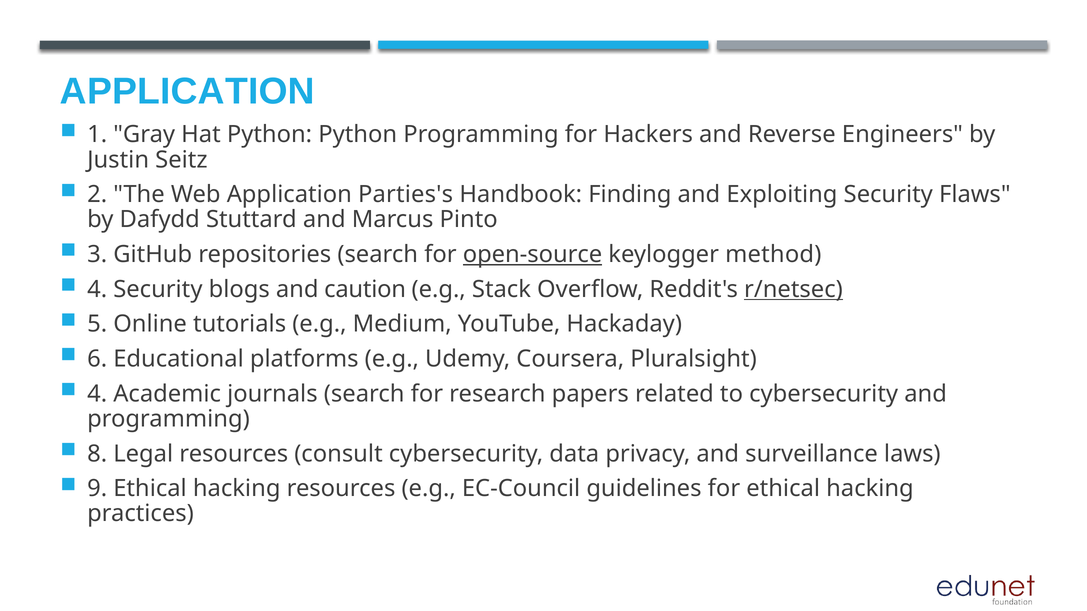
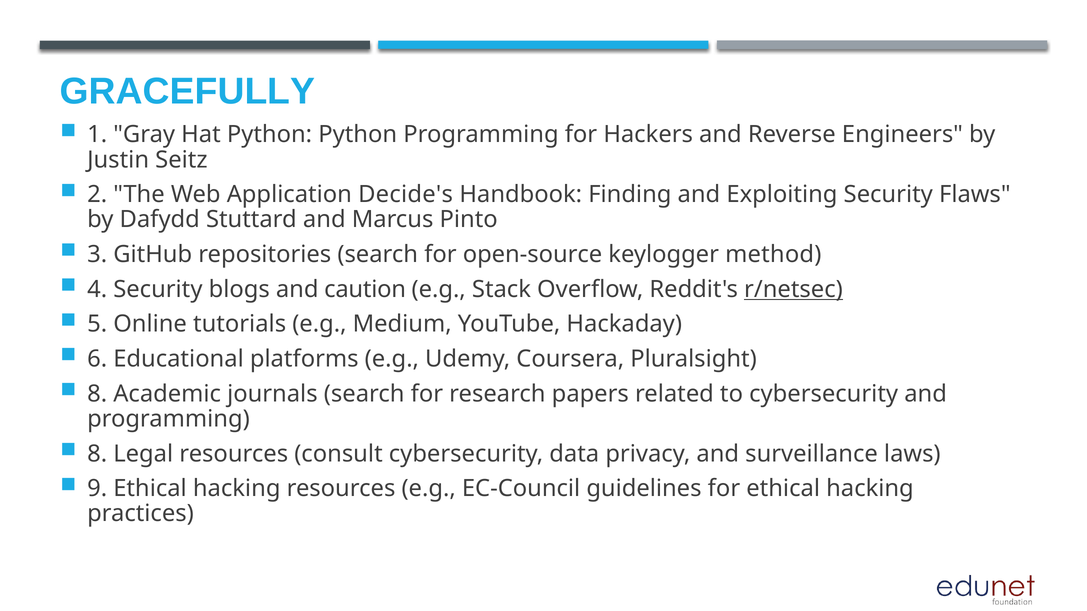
APPLICATION: APPLICATION -> GRACEFULLY (188, 92)
Parties's: Parties's -> Decide's (406, 195)
open-source underline: present -> none (533, 255)
4: 4 -> 8 (97, 394)
